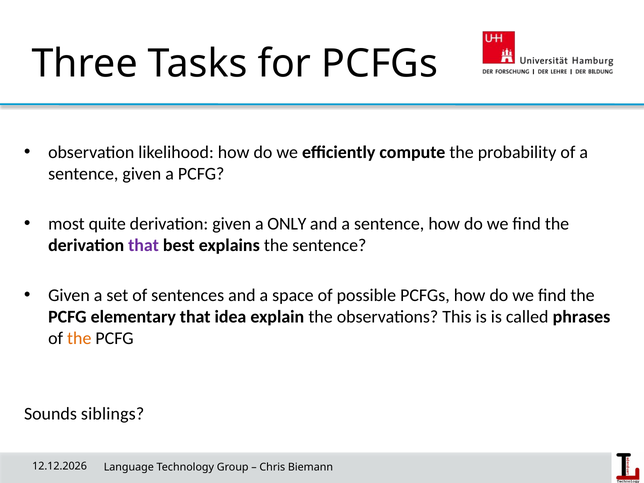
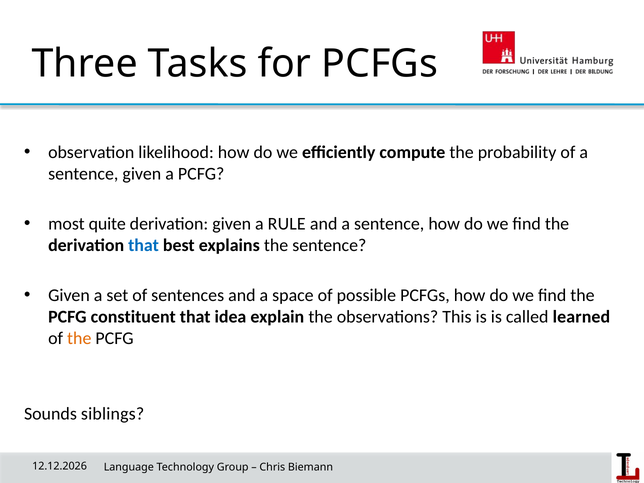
ONLY: ONLY -> RULE (287, 224)
that colour: purple -> blue (144, 245)
elementary: elementary -> constituent (133, 317)
phrases: phrases -> learned (581, 317)
